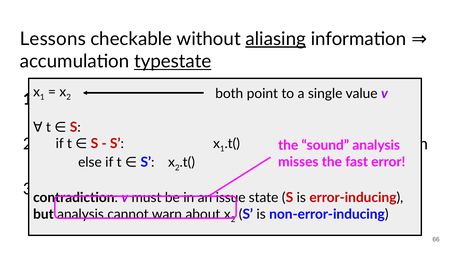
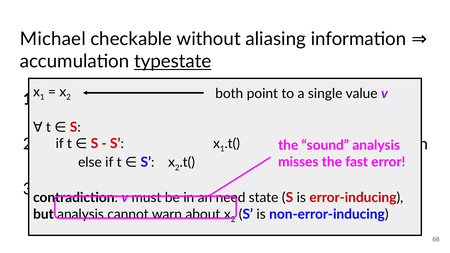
Lessons: Lessons -> Michael (53, 39)
aliasing underline: present -> none (276, 39)
issue: issue -> need (231, 198)
